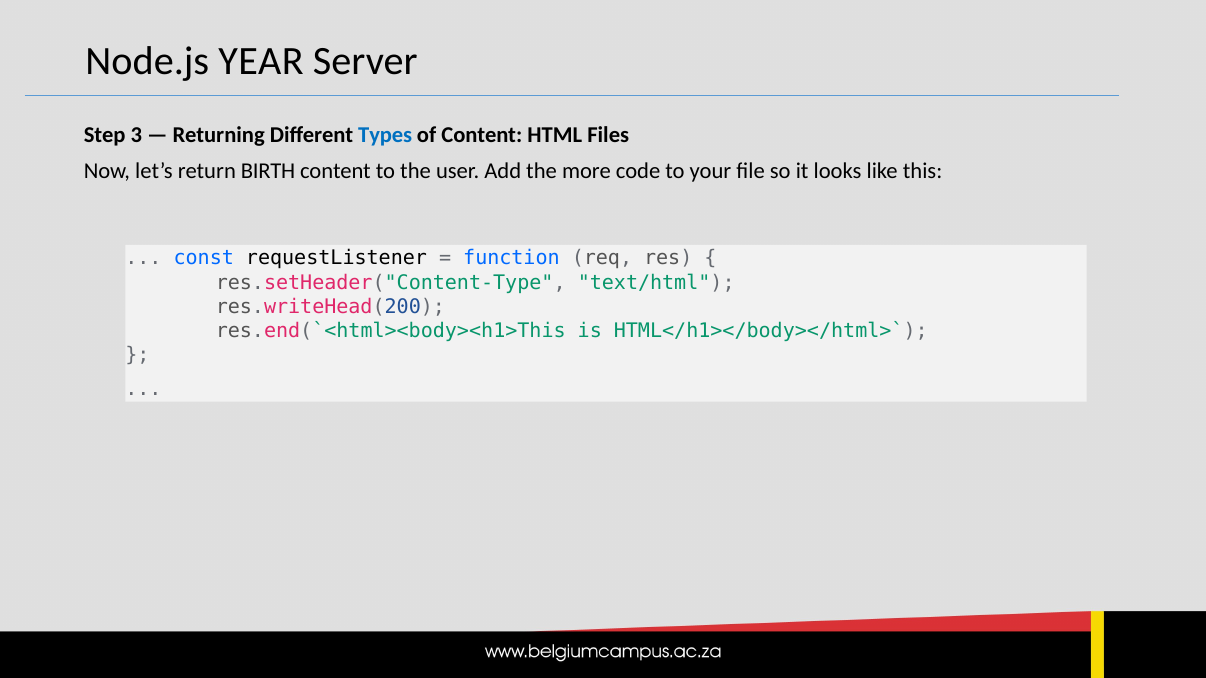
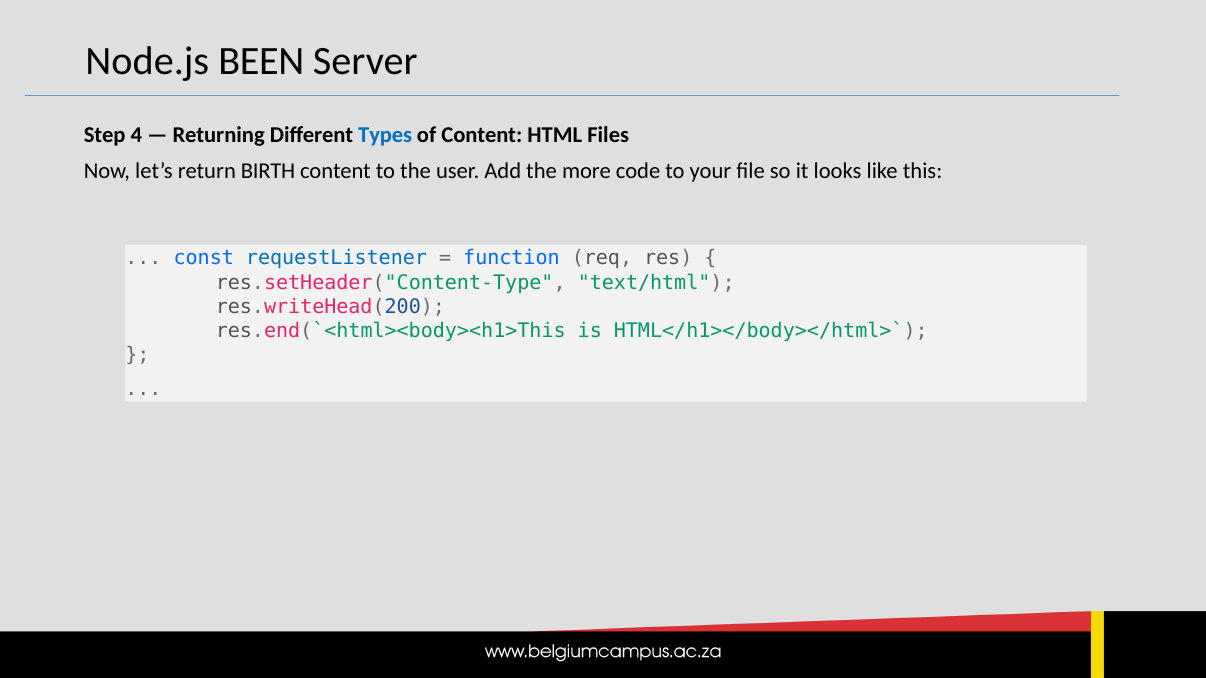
YEAR: YEAR -> BEEN (261, 61)
3: 3 -> 4 (136, 135)
requestListener colour: black -> blue (336, 258)
